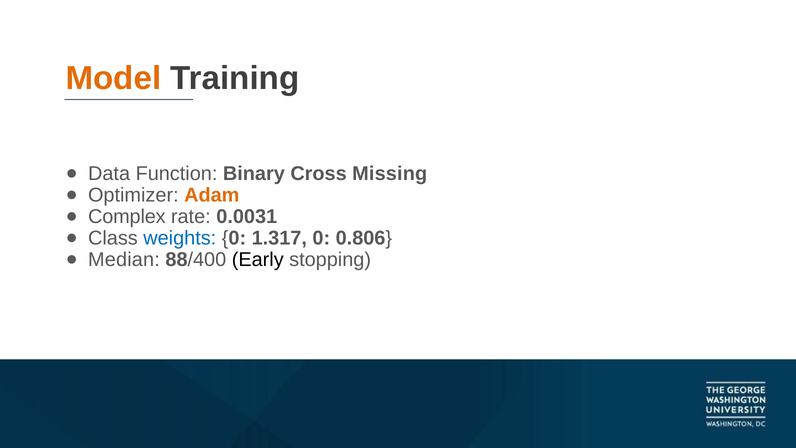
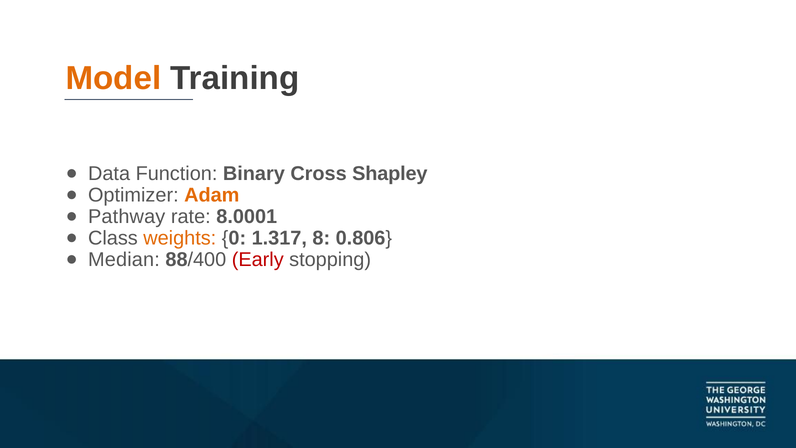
Missing: Missing -> Shapley (390, 174)
Complex: Complex -> Pathway (127, 217)
0.0031: 0.0031 -> 8.0001 (247, 217)
weights colour: blue -> orange (180, 238)
1.317 0: 0 -> 8 (321, 238)
Early colour: black -> red (258, 260)
